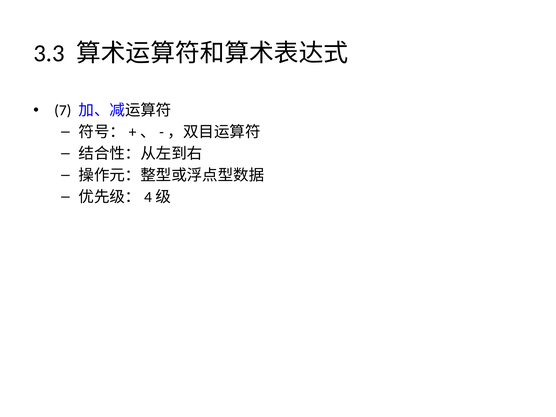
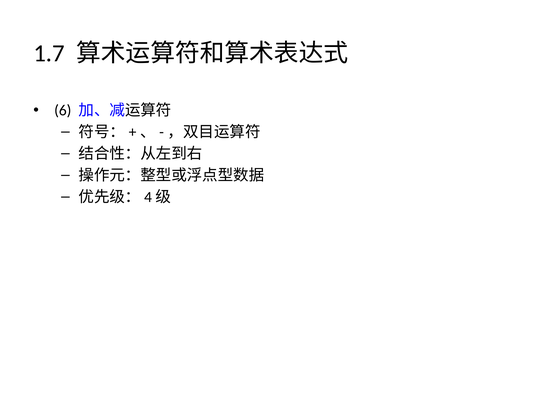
3.3: 3.3 -> 1.7 (49, 53)
7: 7 -> 6 (63, 110)
